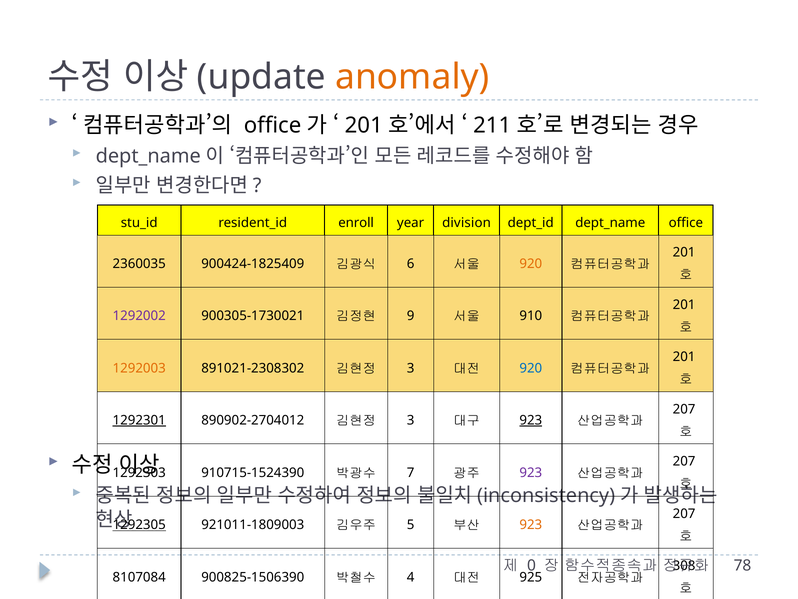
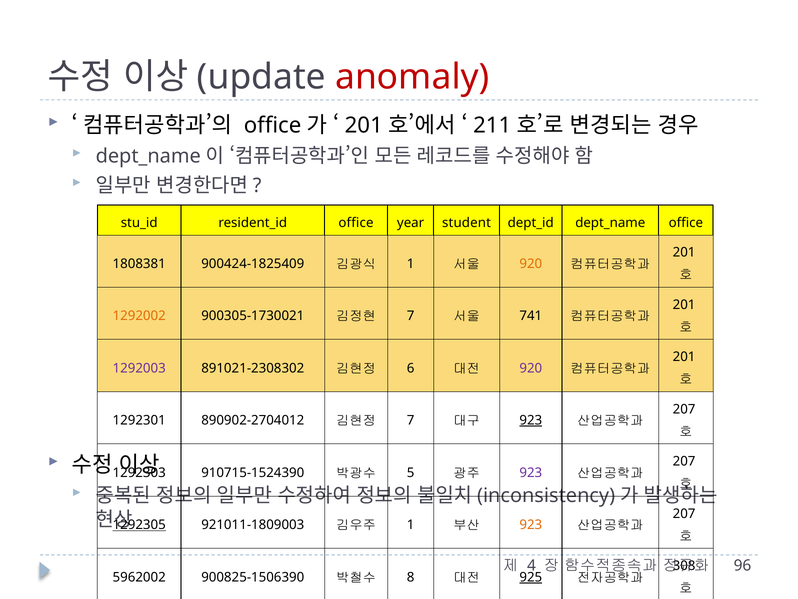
anomaly colour: orange -> red (412, 77)
enroll: enroll -> office (356, 222)
division: division -> student (467, 222)
2360035: 2360035 -> 1808381 (139, 263)
6: 6 -> 1 (411, 263)
1292002 colour: purple -> orange (139, 316)
9: 9 -> 7 (411, 316)
910: 910 -> 741 (531, 316)
1292003 colour: orange -> purple (139, 368)
3: 3 -> 6 (411, 368)
920 colour: blue -> purple (531, 368)
1292301 underline: present -> none (139, 420)
3: 3 -> 7 (411, 420)
7: 7 -> 5 (411, 472)
5: 5 -> 1 (411, 524)
0: 0 -> 4 (531, 565)
78: 78 -> 96 (742, 565)
8107084: 8107084 -> 5962002 (139, 577)
4: 4 -> 8 (411, 577)
925 underline: none -> present (531, 577)
